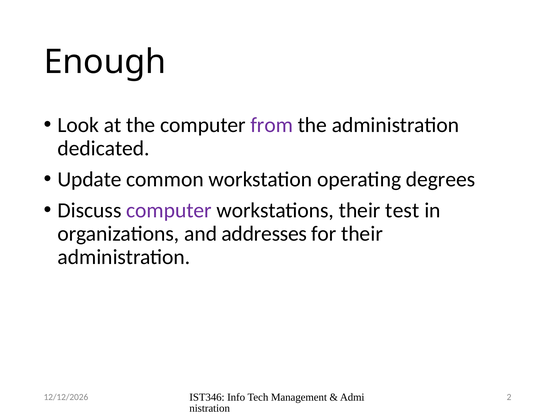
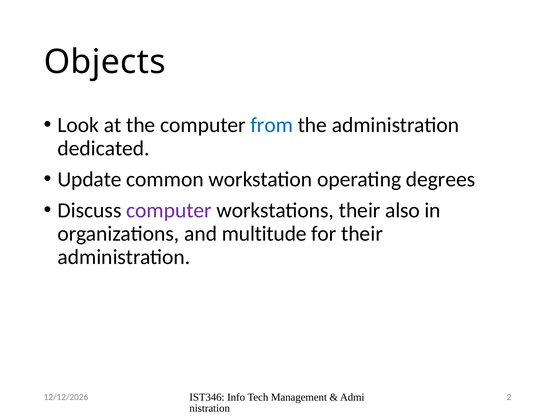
Enough: Enough -> Objects (105, 62)
from colour: purple -> blue (272, 125)
test: test -> also (403, 210)
addresses: addresses -> multitude (264, 234)
